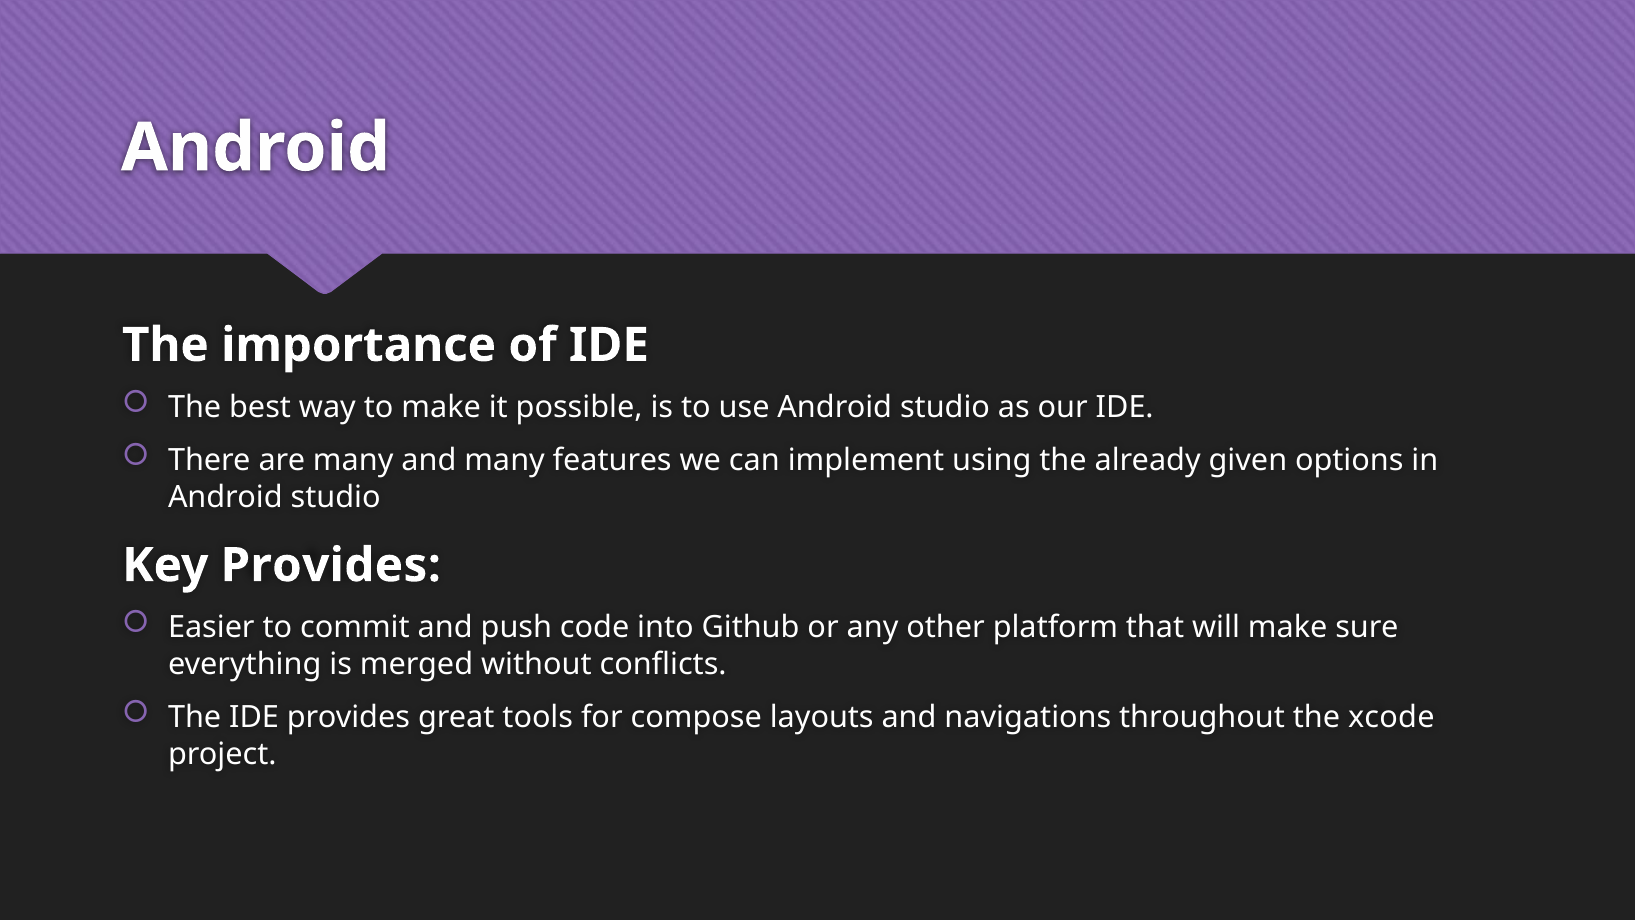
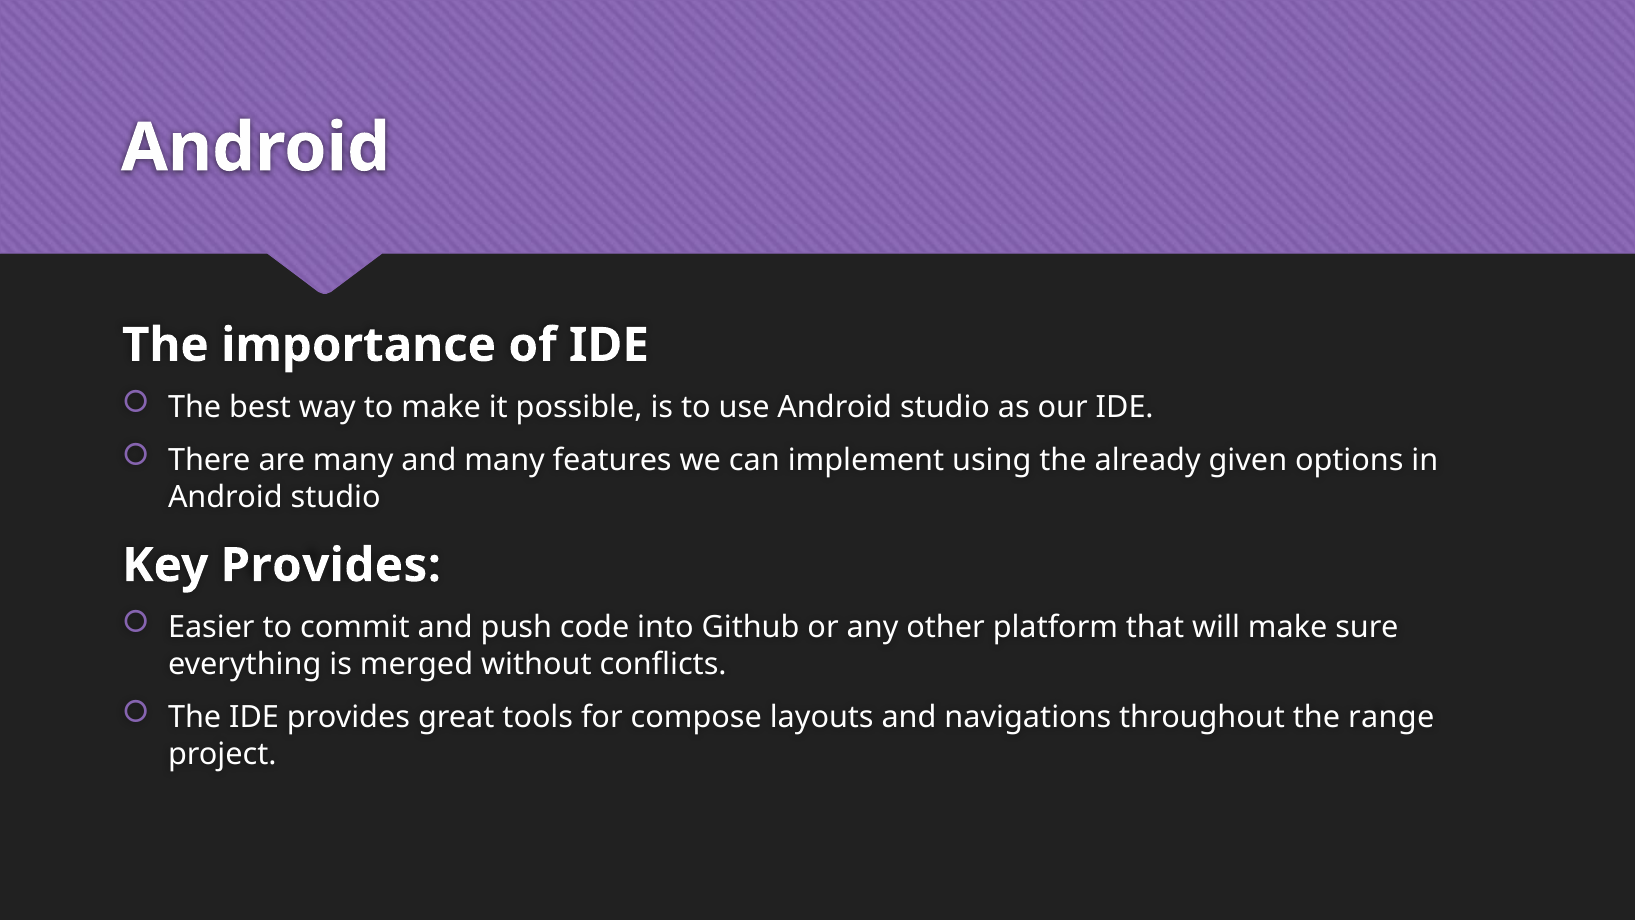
xcode: xcode -> range (1391, 717)
